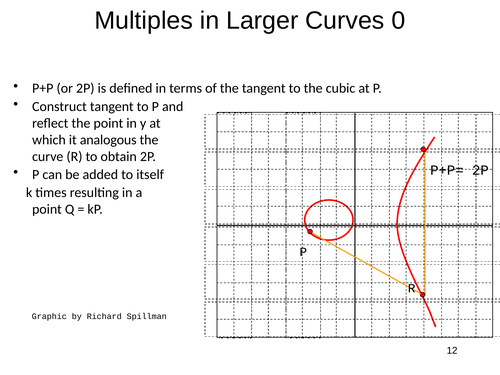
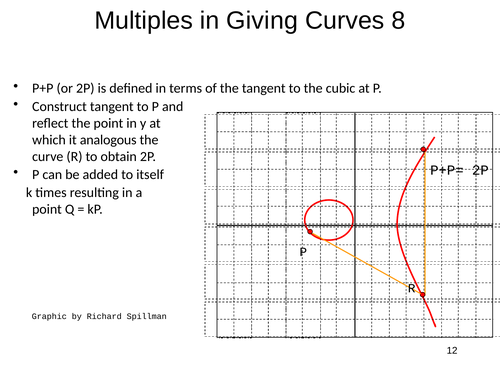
Larger: Larger -> Giving (262, 20)
0: 0 -> 8 (398, 20)
